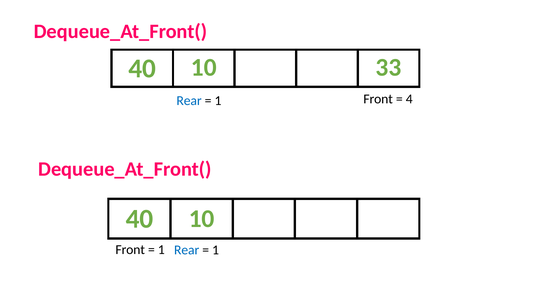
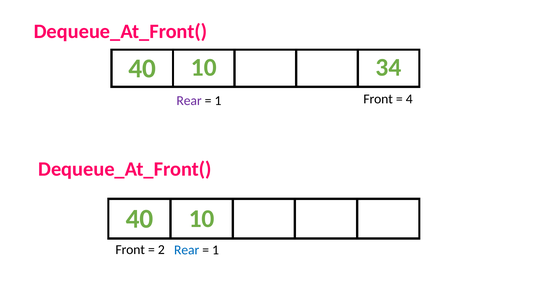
33: 33 -> 34 (389, 68)
Rear colour: blue -> purple (189, 101)
1: 1 -> 2 (161, 250)
